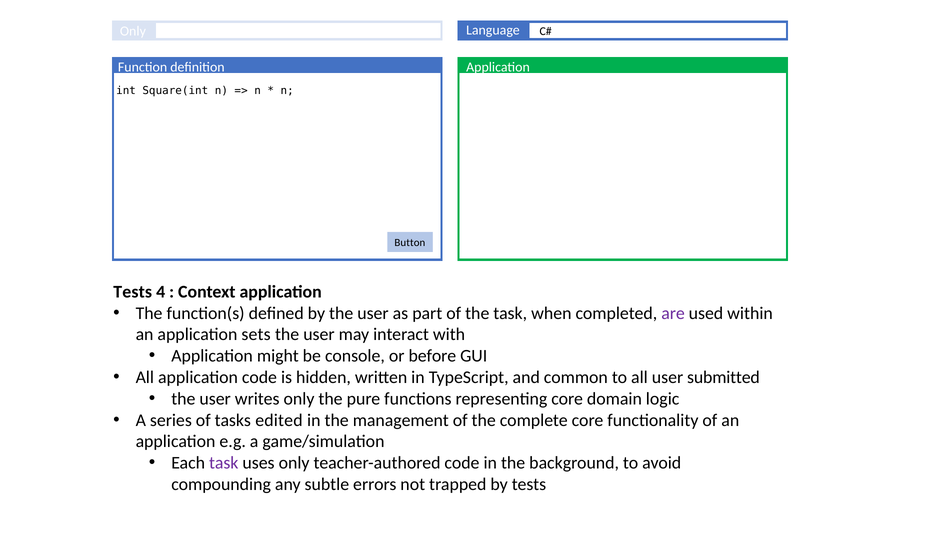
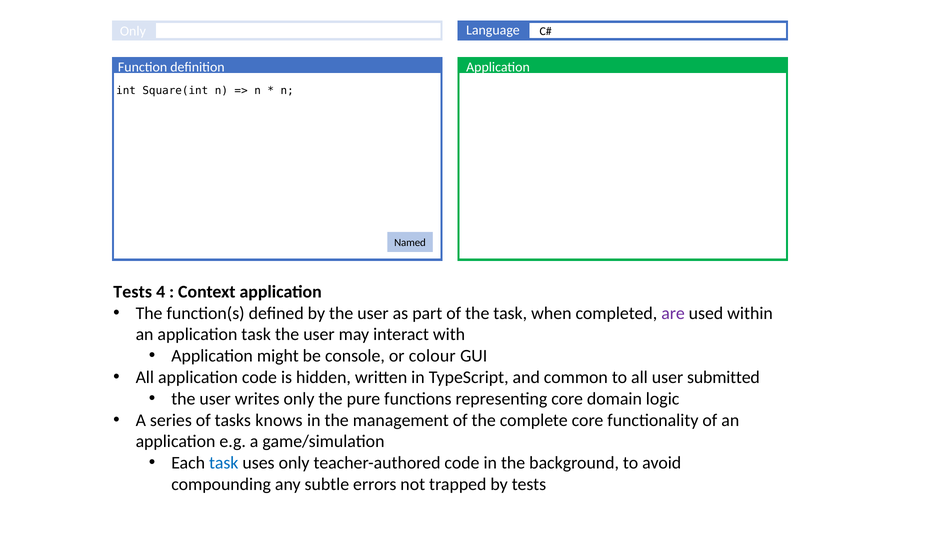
Button: Button -> Named (410, 243)
application sets: sets -> task (256, 334)
before: before -> colour (432, 356)
edited: edited -> knows (279, 420)
task colour: purple -> blue (224, 463)
